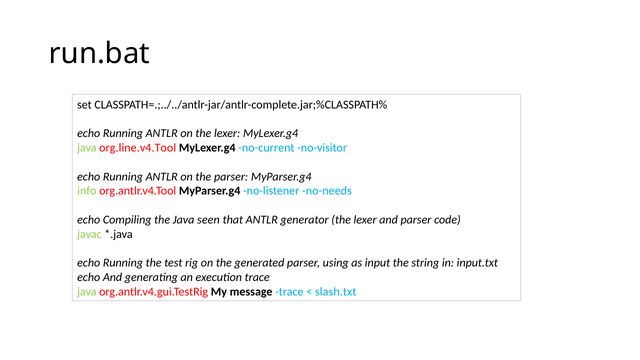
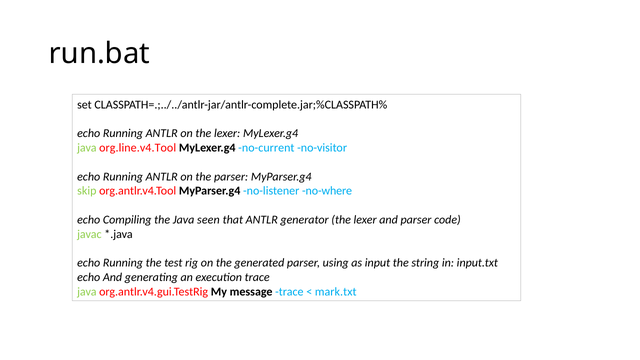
info: info -> skip (87, 191)
no-needs: no-needs -> no-where (327, 191)
slash.txt: slash.txt -> mark.txt (336, 292)
